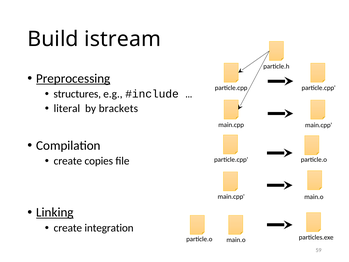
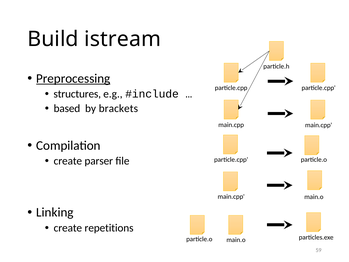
literal: literal -> based (67, 108)
copies: copies -> parser (99, 161)
Linking underline: present -> none (55, 212)
integration: integration -> repetitions (109, 228)
